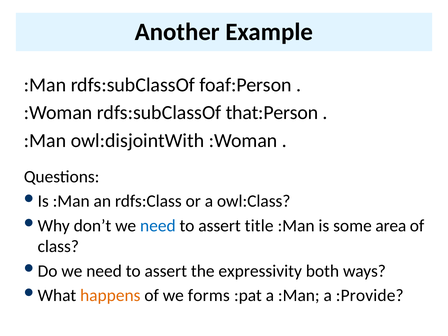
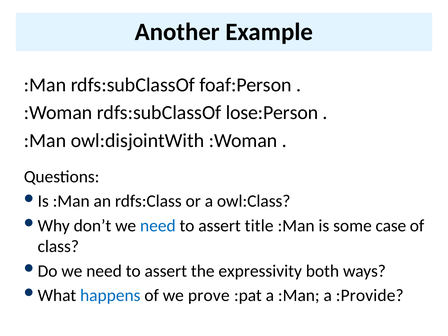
that:Person: that:Person -> lose:Person (272, 113)
area: area -> case (391, 226)
happens colour: orange -> blue (110, 295)
forms: forms -> prove (209, 295)
